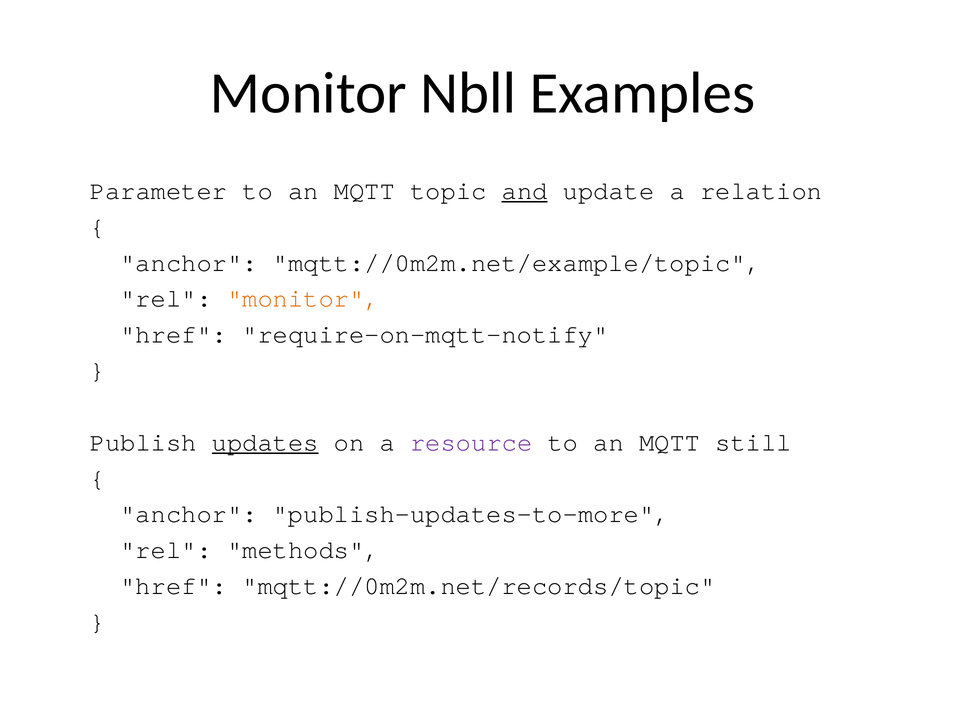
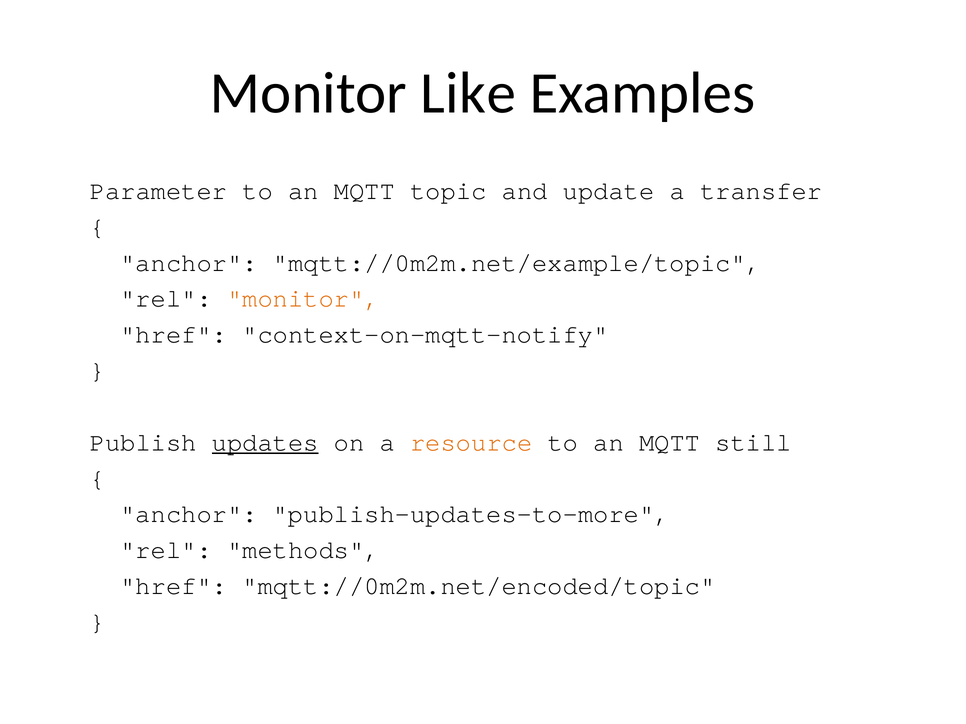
Nbll: Nbll -> Like (468, 94)
and underline: present -> none (525, 191)
relation: relation -> transfer (761, 191)
require-on-mqtt-notify: require-on-mqtt-notify -> context-on-mqtt-notify (425, 335)
resource colour: purple -> orange (471, 443)
mqtt://0m2m.net/records/topic: mqtt://0m2m.net/records/topic -> mqtt://0m2m.net/encoded/topic (479, 586)
